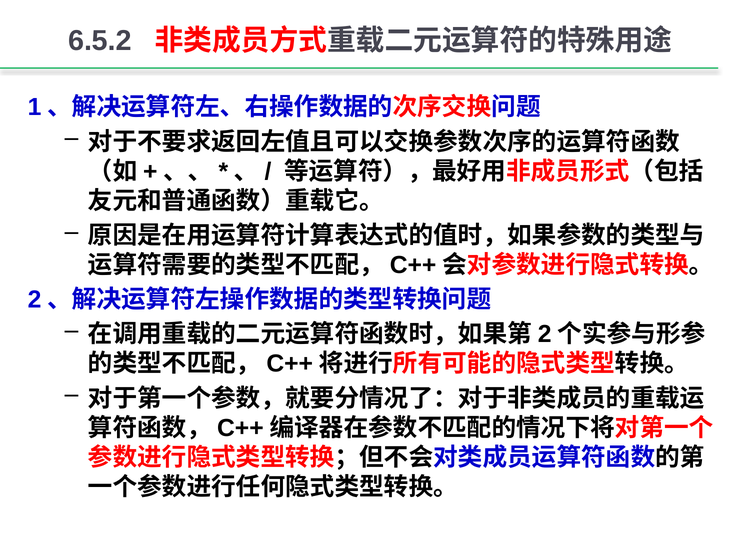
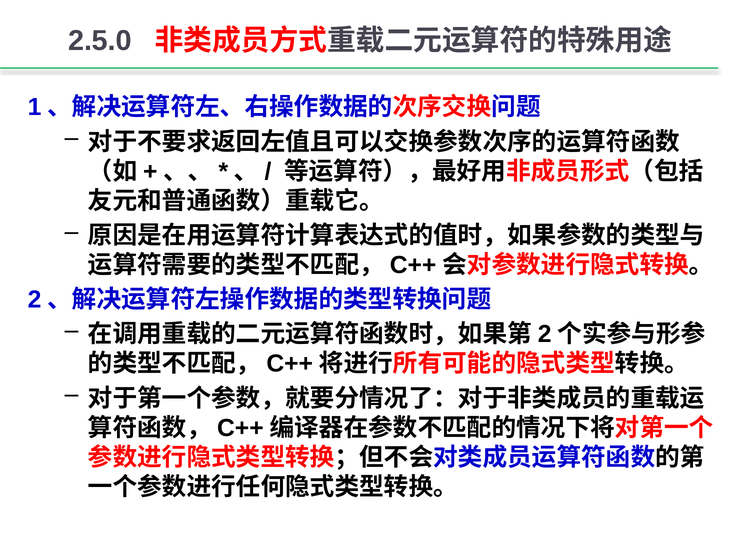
6.5.2: 6.5.2 -> 2.5.0 (100, 41)
